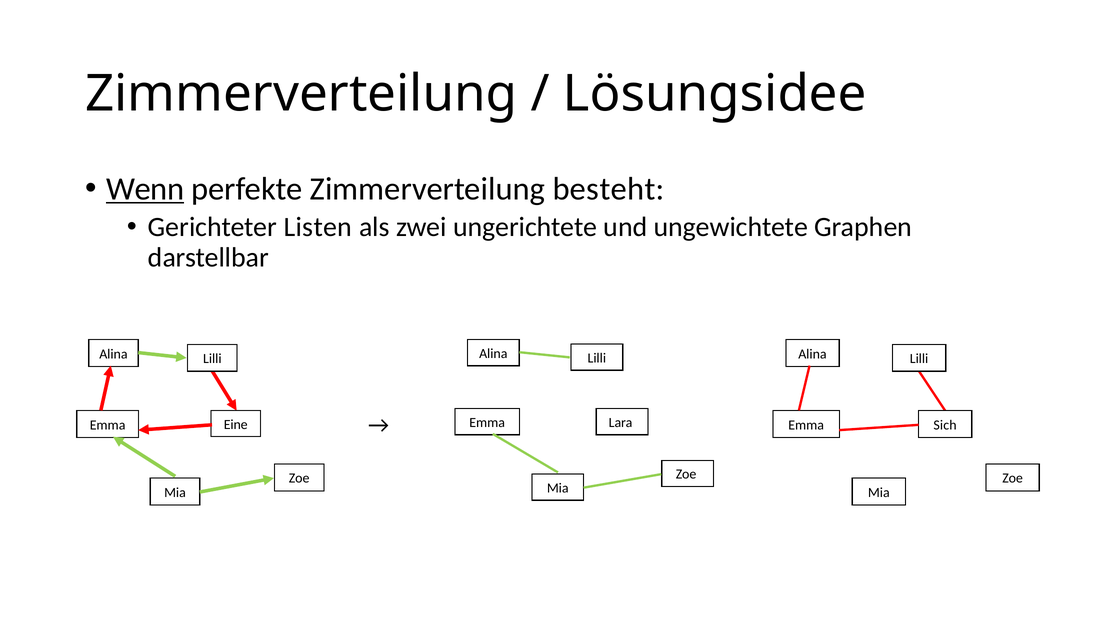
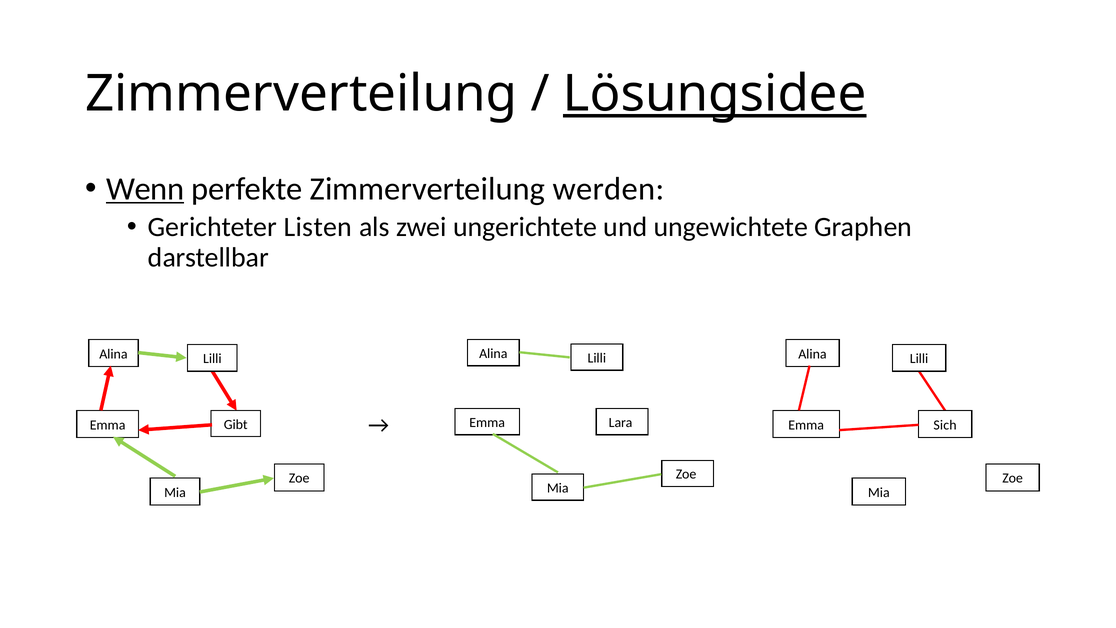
Lösungsidee underline: none -> present (715, 94)
besteht: besteht -> werden (609, 189)
Eine: Eine -> Gibt (236, 424)
